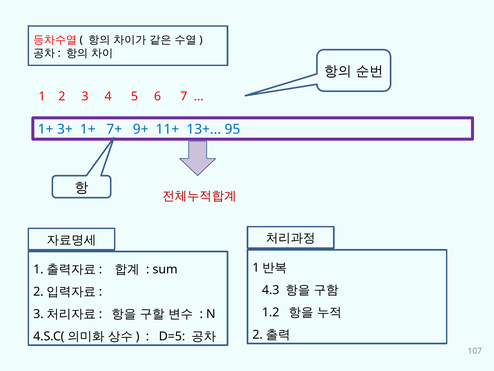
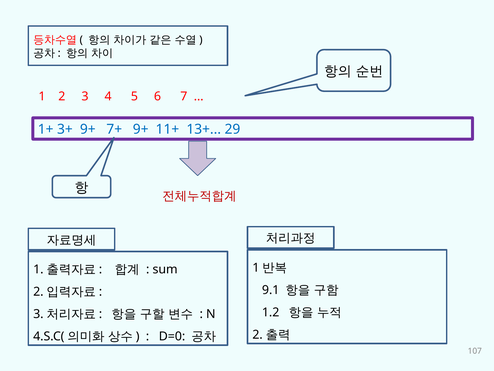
3+ 1+: 1+ -> 9+ (88, 129)
95: 95 -> 29 (232, 129)
4.3: 4.3 -> 9.1 (271, 290)
D=5: D=5 -> D=0 (172, 336)
